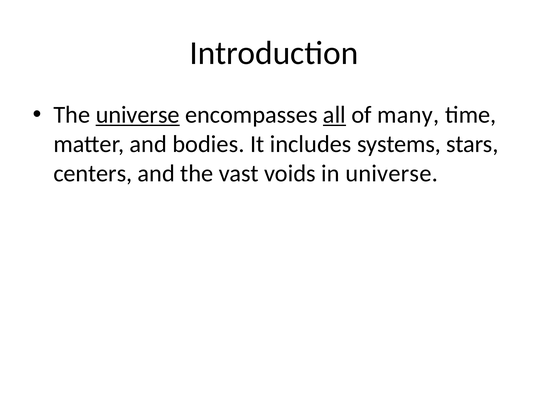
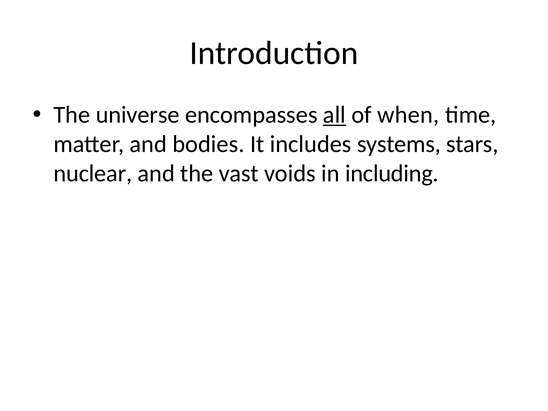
universe underline: present -> none (138, 115)
many: many -> when (408, 115)
centers: centers -> nuclear (93, 173)
in universe: universe -> including (392, 173)
